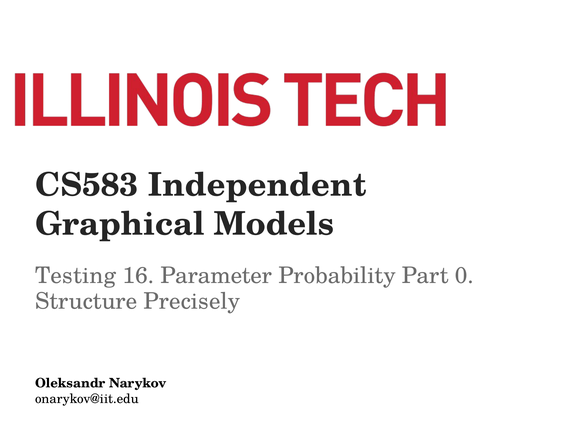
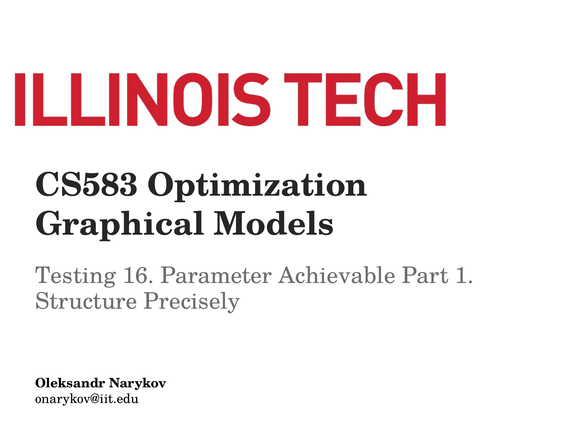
Independent: Independent -> Optimization (257, 185)
Probability: Probability -> Achievable (337, 276)
0: 0 -> 1 (464, 276)
